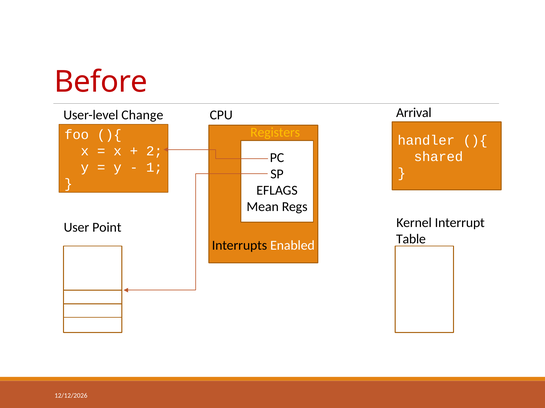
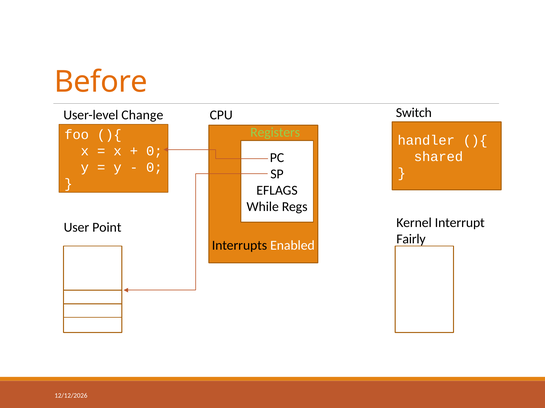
Before colour: red -> orange (101, 82)
Arrival: Arrival -> Switch (414, 113)
Registers colour: yellow -> light green (275, 132)
2: 2 -> 0 (154, 151)
1: 1 -> 0 (154, 168)
Mean: Mean -> While (263, 207)
Table: Table -> Fairly (411, 239)
